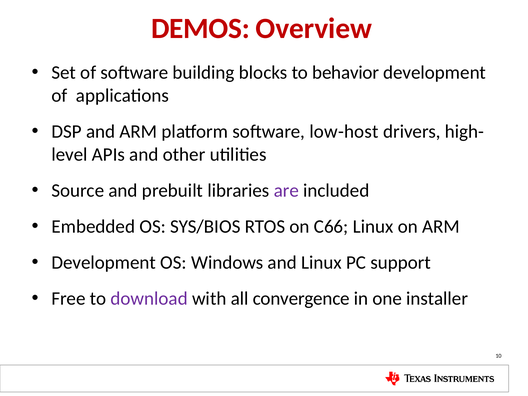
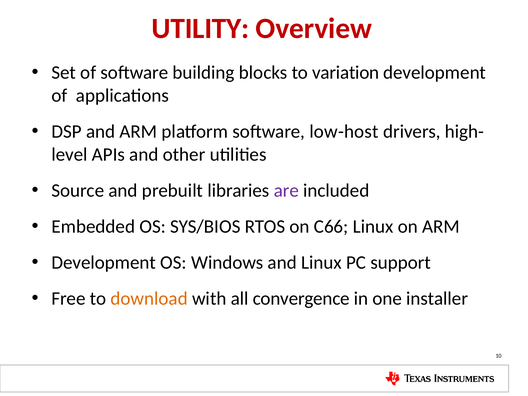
DEMOS: DEMOS -> UTILITY (200, 28)
behavior: behavior -> variation (346, 73)
download colour: purple -> orange (149, 299)
